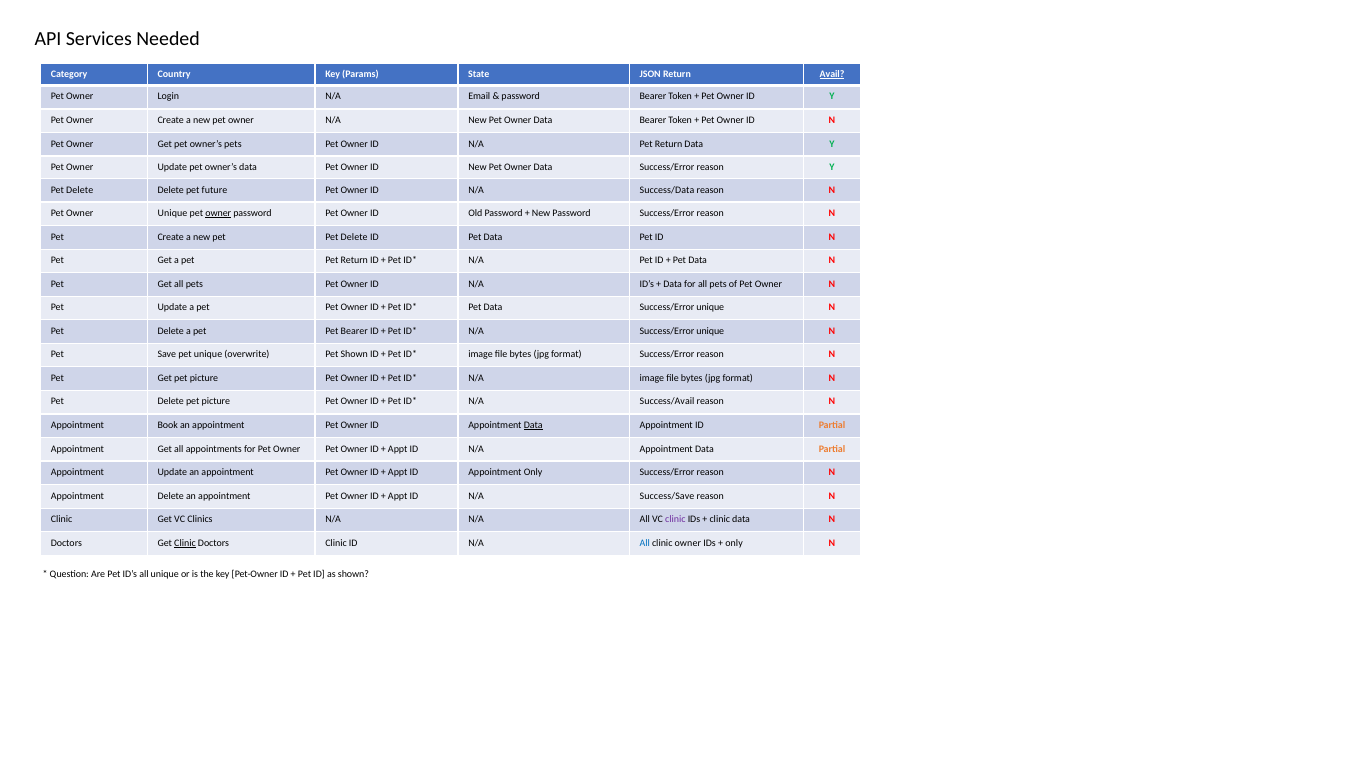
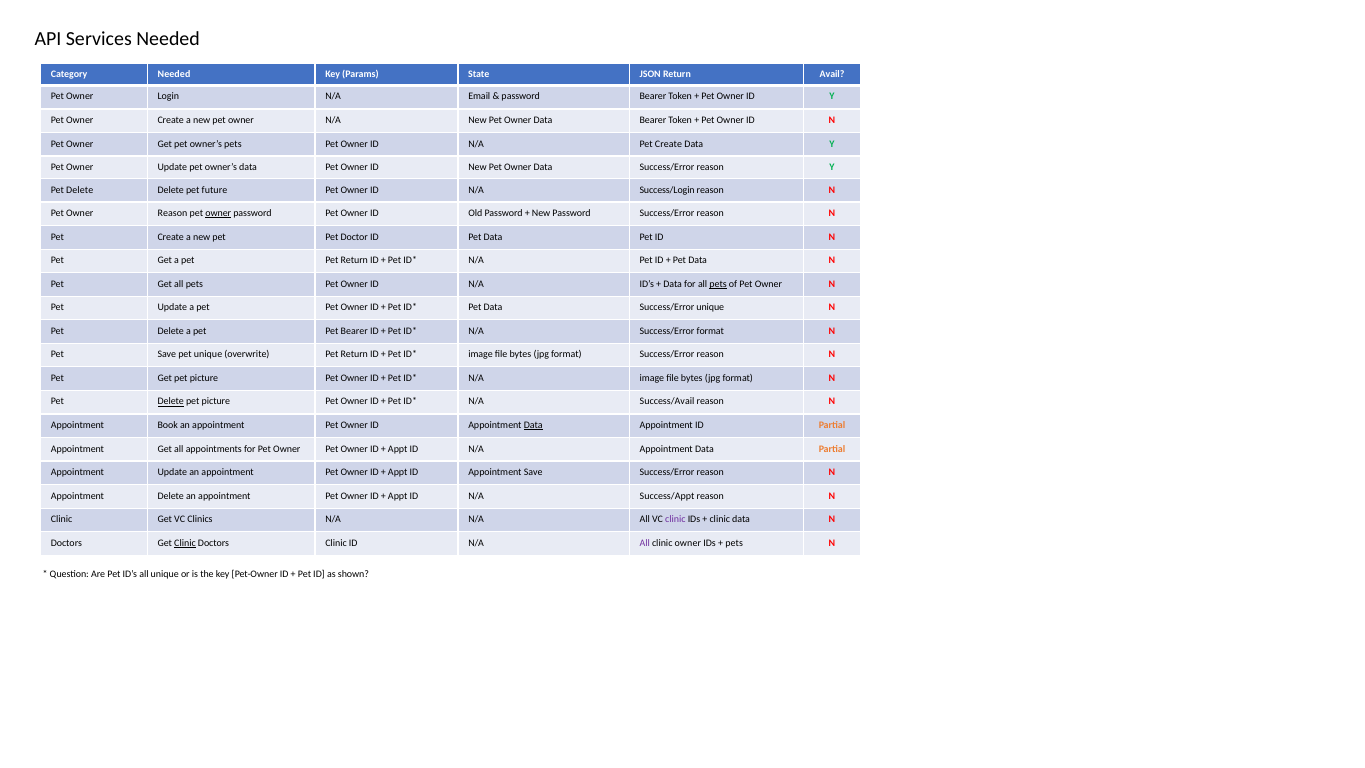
Category Country: Country -> Needed (174, 74)
Avail underline: present -> none (832, 74)
N/A Pet Return: Return -> Create (668, 144)
Success/Data: Success/Data -> Success/Login (667, 190)
Owner Unique: Unique -> Reason (173, 213)
pet Pet Delete: Delete -> Doctor (354, 237)
pets underline: none -> present (718, 284)
N/A Success/Error unique: unique -> format (710, 331)
overwrite Pet Shown: Shown -> Return (354, 354)
Delete underline: none -> present (171, 402)
Appointment Only: Only -> Save (533, 472)
Success/Save: Success/Save -> Success/Appt (667, 496)
All colour: blue -> purple (645, 543)
only: only -> pets (734, 543)
